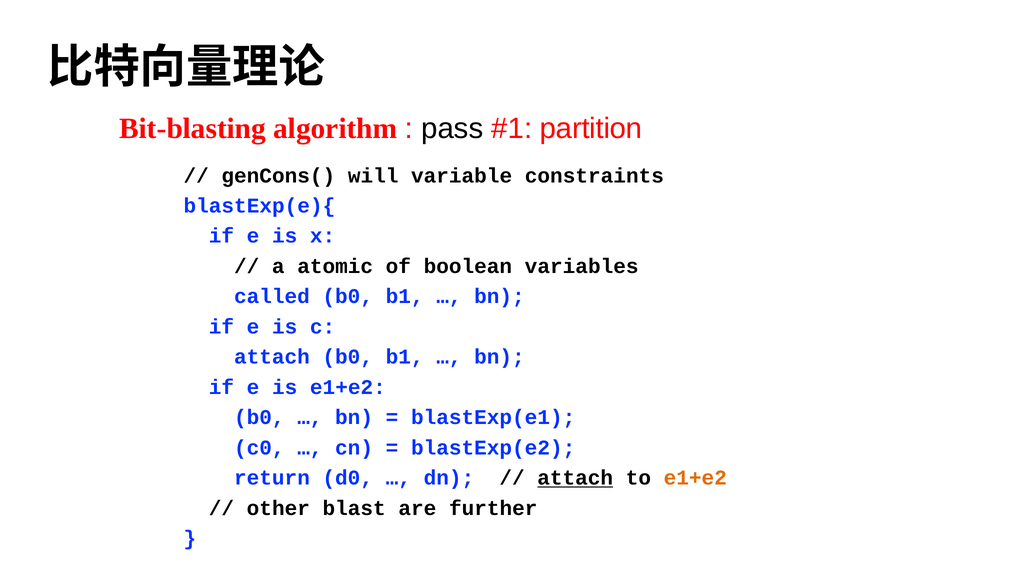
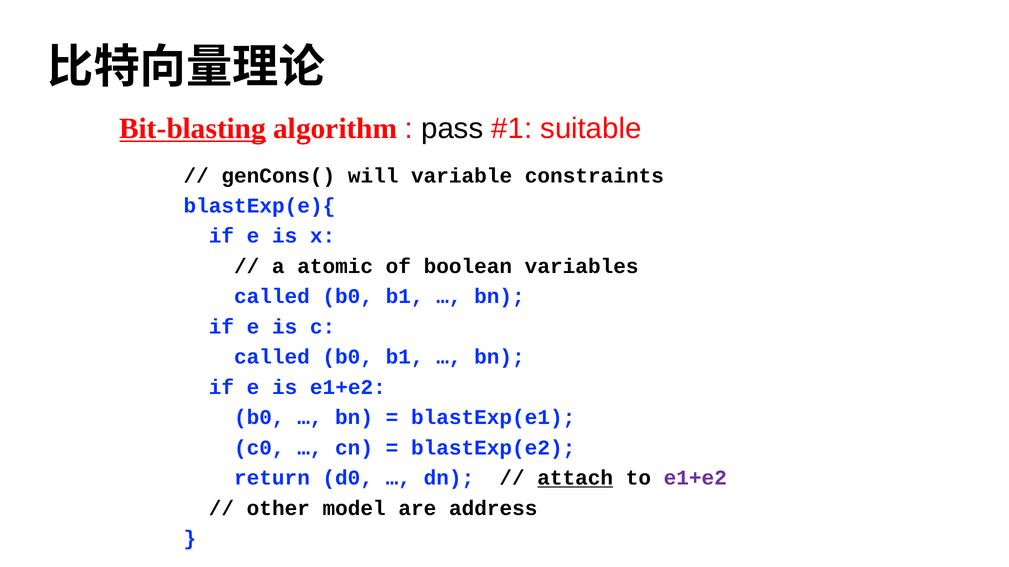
Bit-blasting underline: none -> present (193, 129)
partition: partition -> suitable (591, 129)
attach: attach -> called (272, 357)
e1+e2 colour: orange -> purple (695, 478)
blast: blast -> model (354, 509)
further: further -> address (493, 509)
